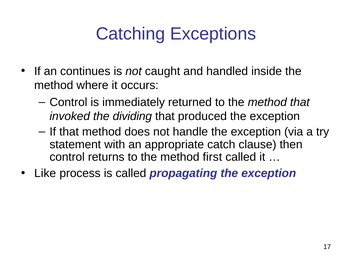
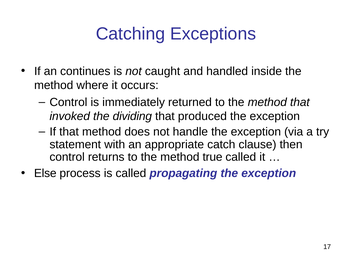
first: first -> true (213, 157)
Like: Like -> Else (45, 173)
